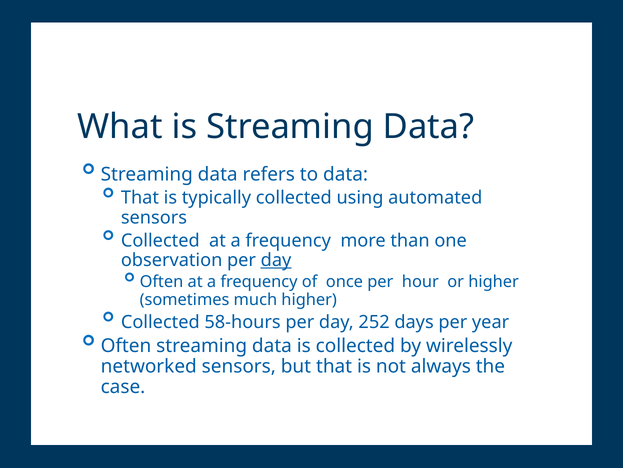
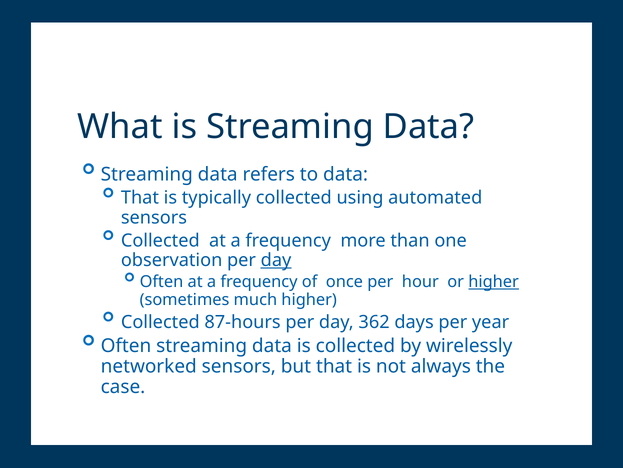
higher underline: none -> present (494, 281)
58-hours: 58-hours -> 87-hours (243, 321)
252: 252 -> 362 (374, 321)
